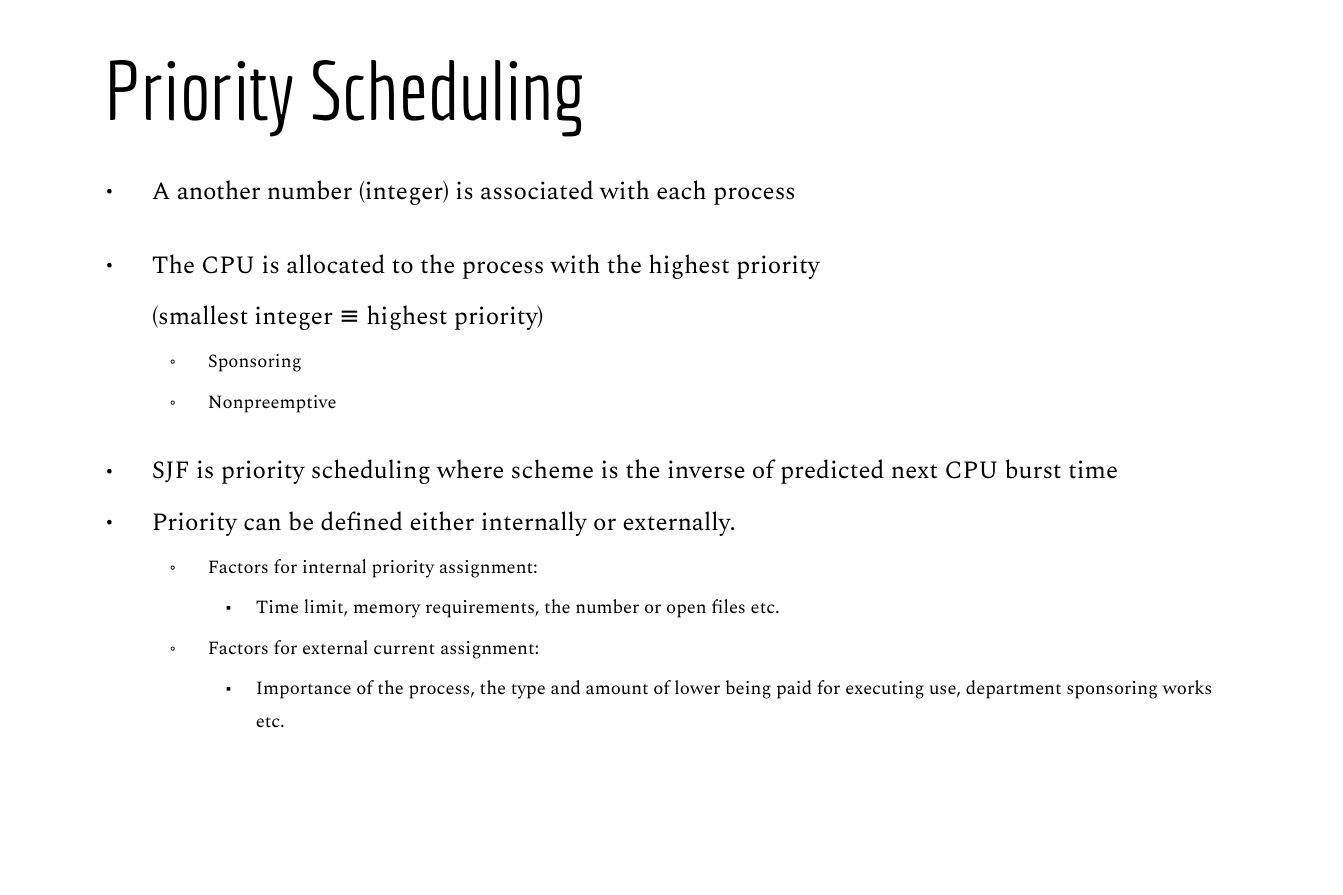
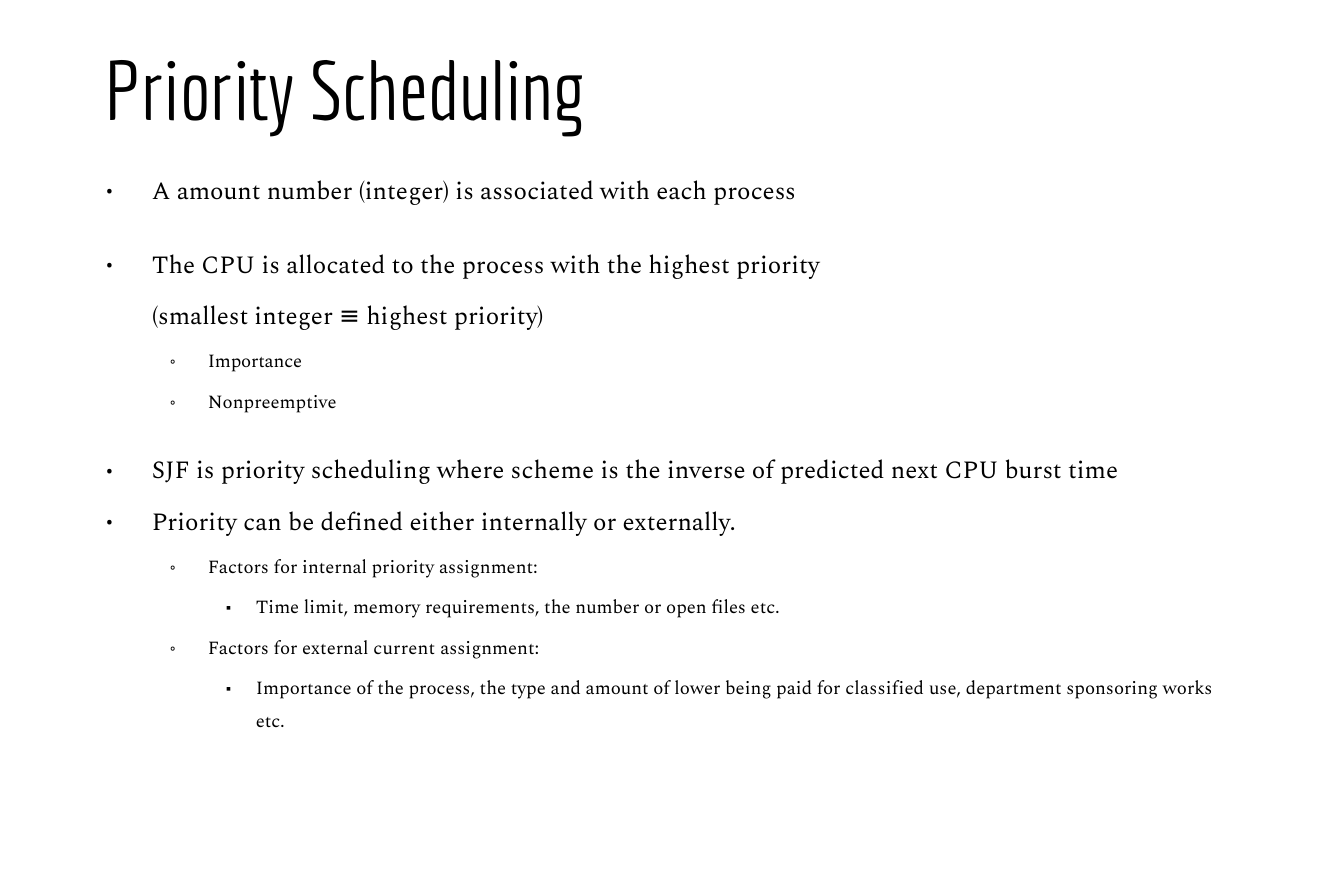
A another: another -> amount (219, 191)
Sponsoring: Sponsoring -> Importance (255, 362)
executing: executing -> classified (885, 689)
